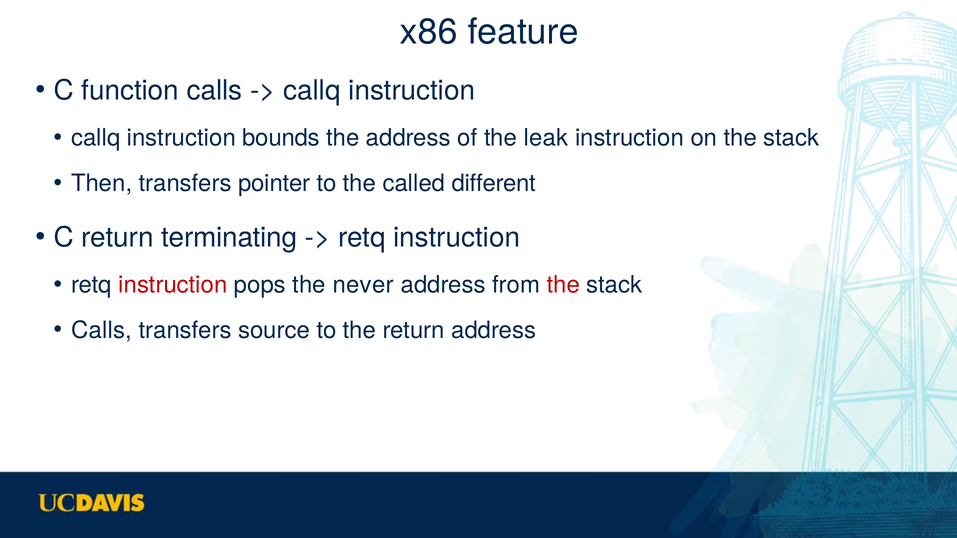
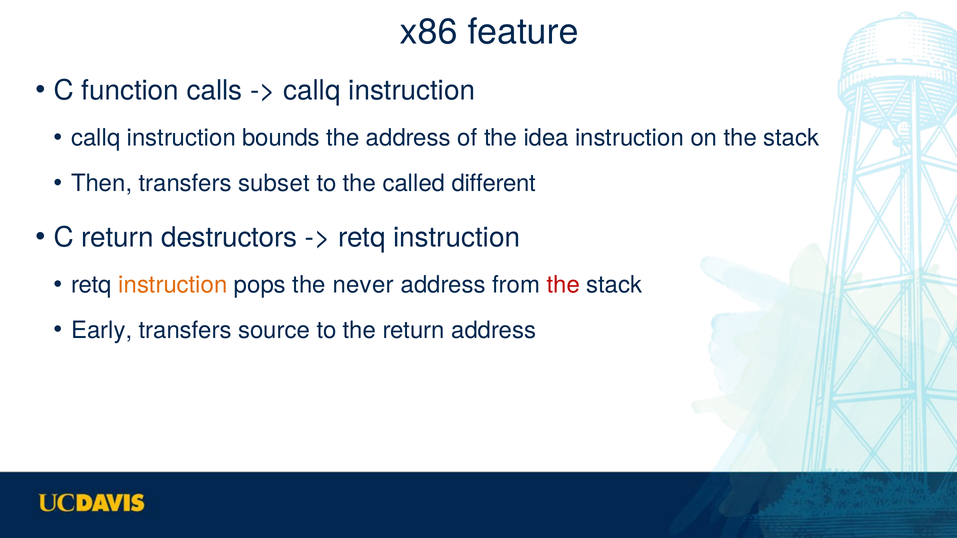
leak: leak -> idea (546, 138)
pointer: pointer -> subset (274, 184)
terminating: terminating -> destructors (229, 238)
instruction colour: red -> orange (173, 285)
Calls: Calls -> Early (102, 331)
